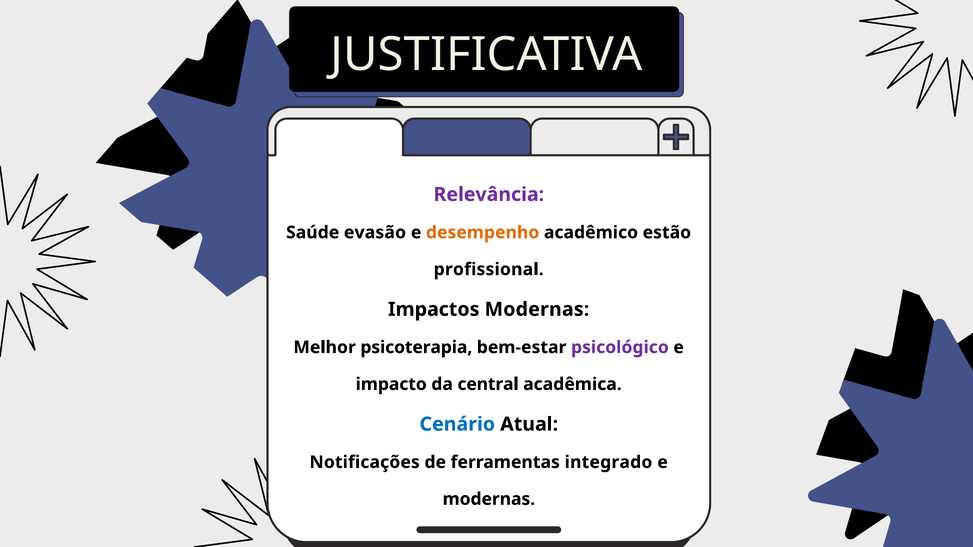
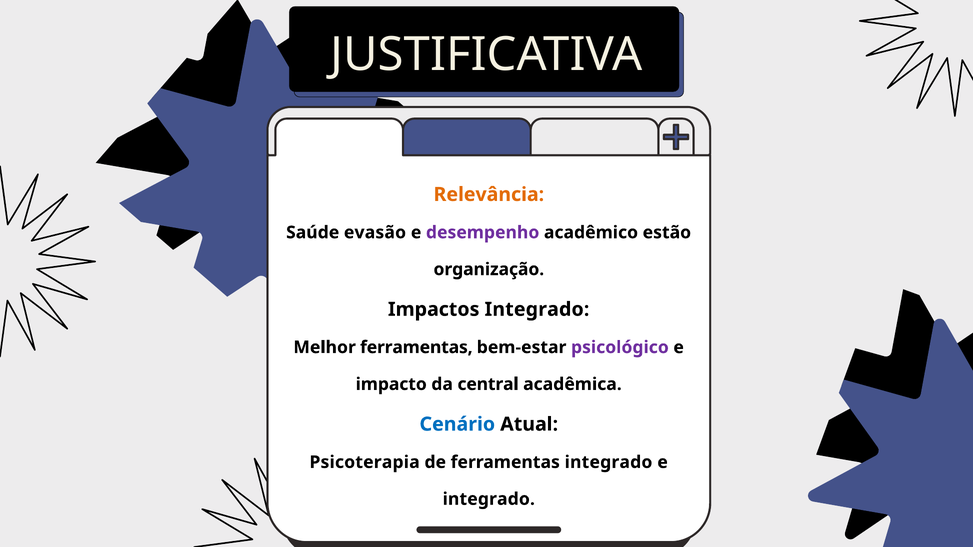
Relevância colour: purple -> orange (489, 195)
desempenho colour: orange -> purple (483, 233)
profissional: profissional -> organização (489, 269)
Impactos Modernas: Modernas -> Integrado (537, 310)
Melhor psicoterapia: psicoterapia -> ferramentas (416, 348)
Notificações: Notificações -> Psicoterapia (365, 462)
modernas: modernas -> integrado (489, 499)
